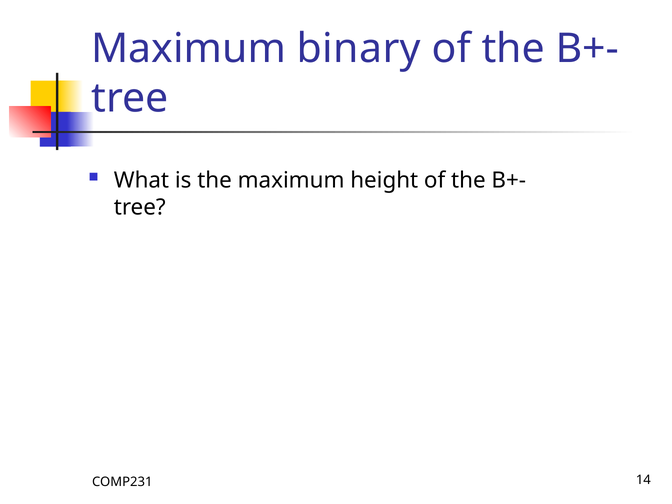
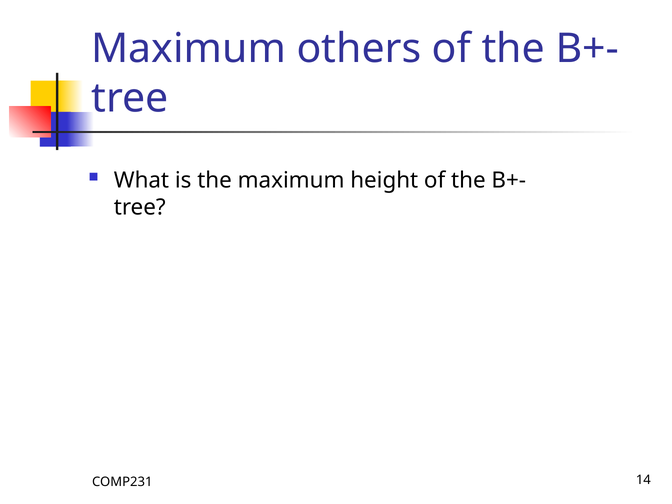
binary: binary -> others (359, 49)
